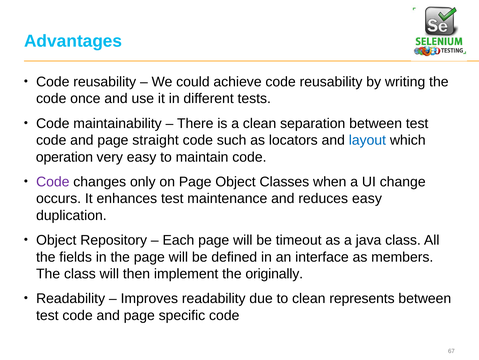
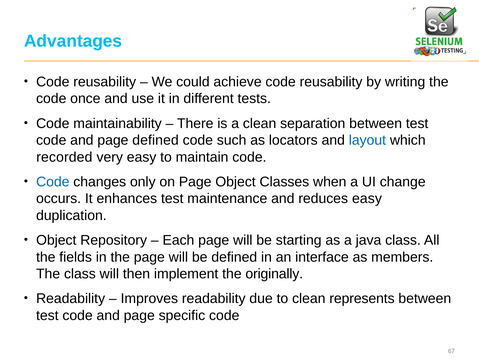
page straight: straight -> defined (156, 140)
operation: operation -> recorded (64, 157)
Code colour: purple -> blue (53, 181)
timeout: timeout -> starting (299, 240)
